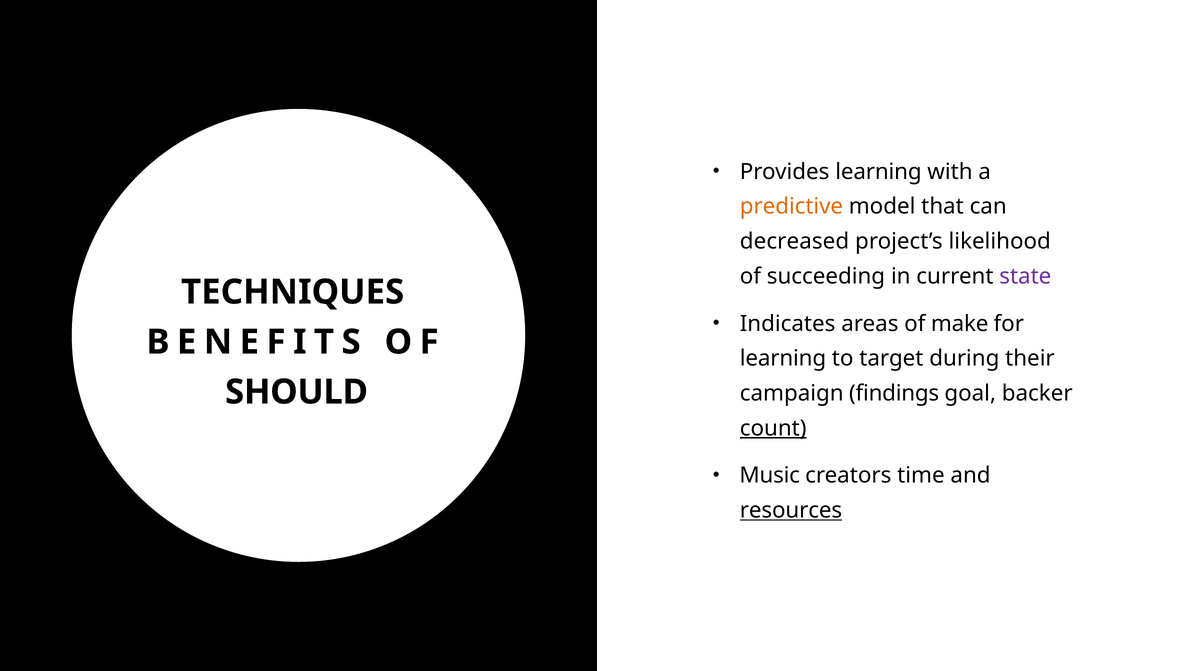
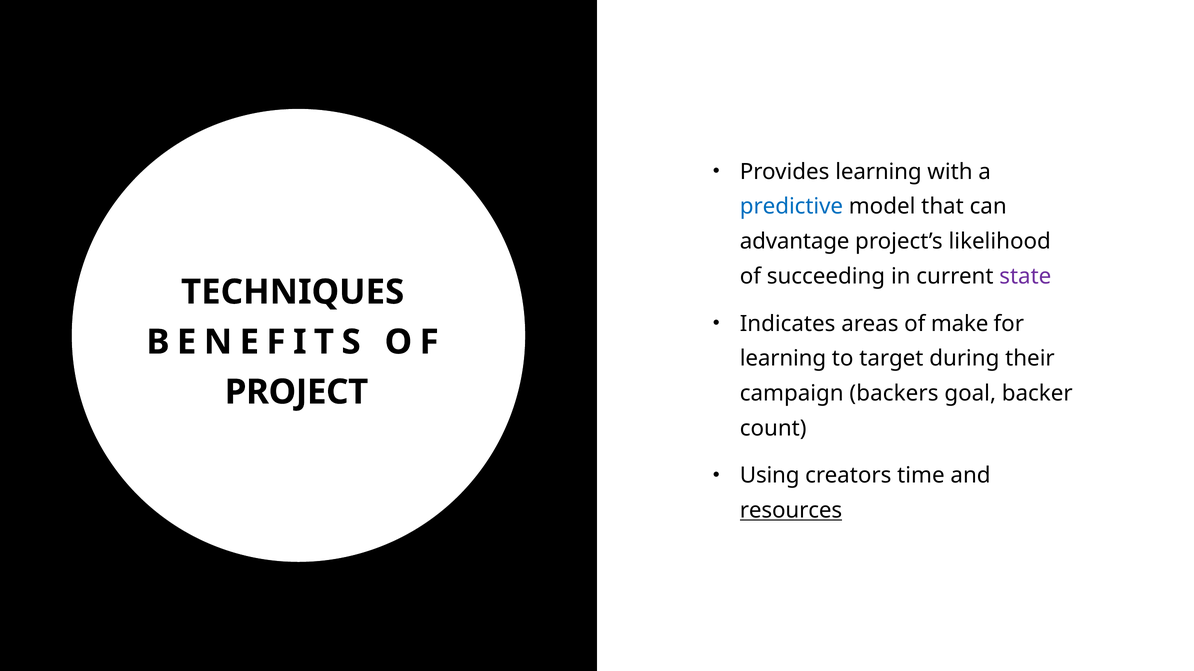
predictive colour: orange -> blue (791, 207)
decreased: decreased -> advantage (795, 242)
SHOULD: SHOULD -> PROJECT (297, 392)
findings: findings -> backers (894, 394)
count underline: present -> none (773, 429)
Music: Music -> Using (770, 476)
